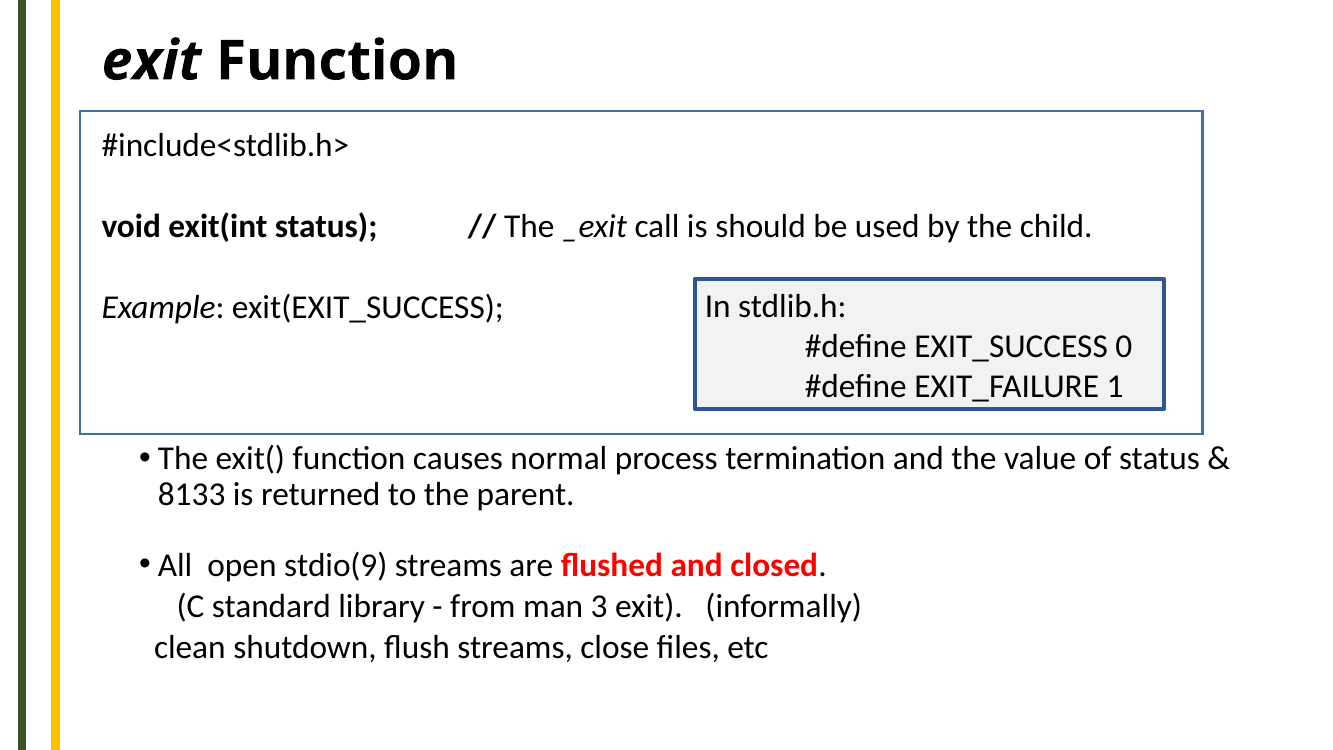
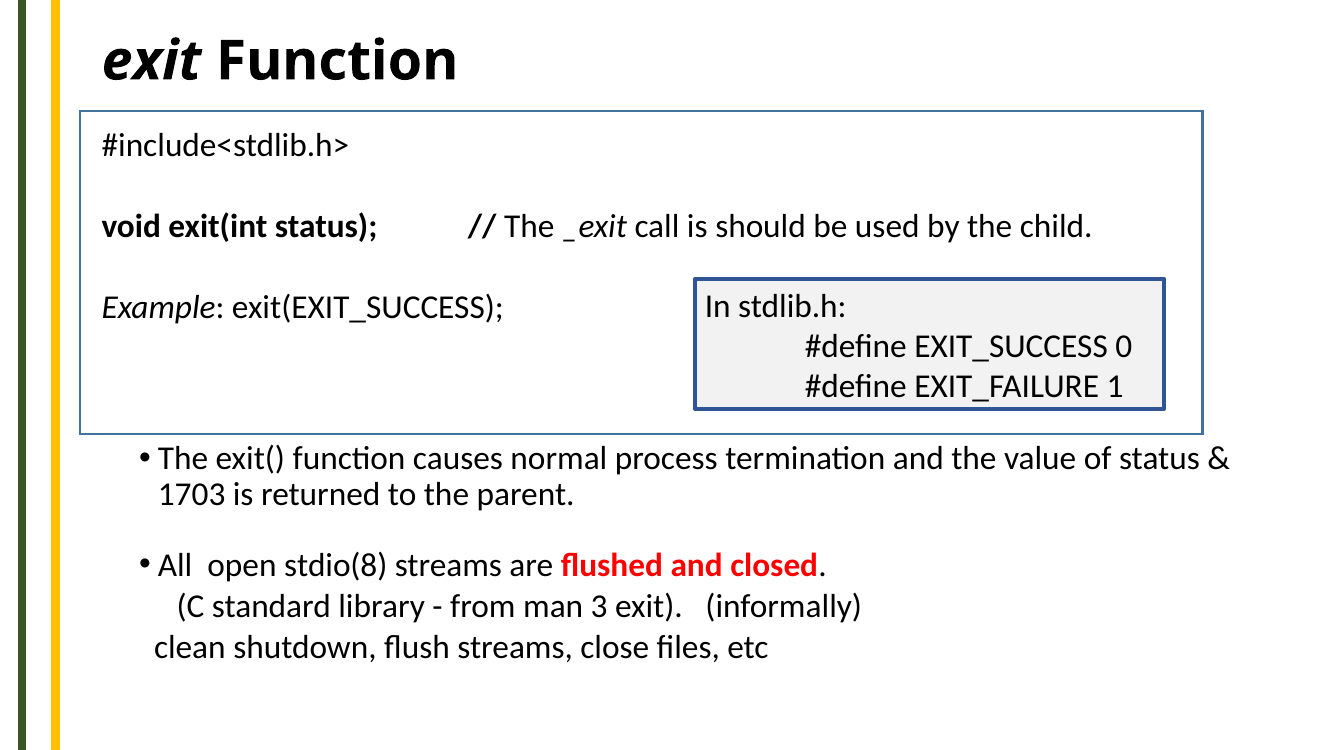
8133: 8133 -> 1703 (192, 495)
stdio(9: stdio(9 -> stdio(8 (336, 565)
